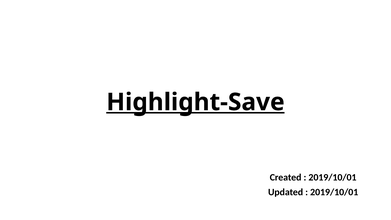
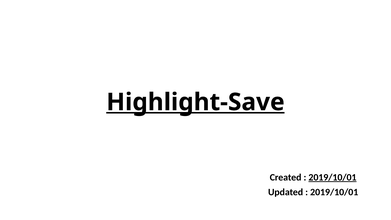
2019/10/01 underline: none -> present (332, 177)
